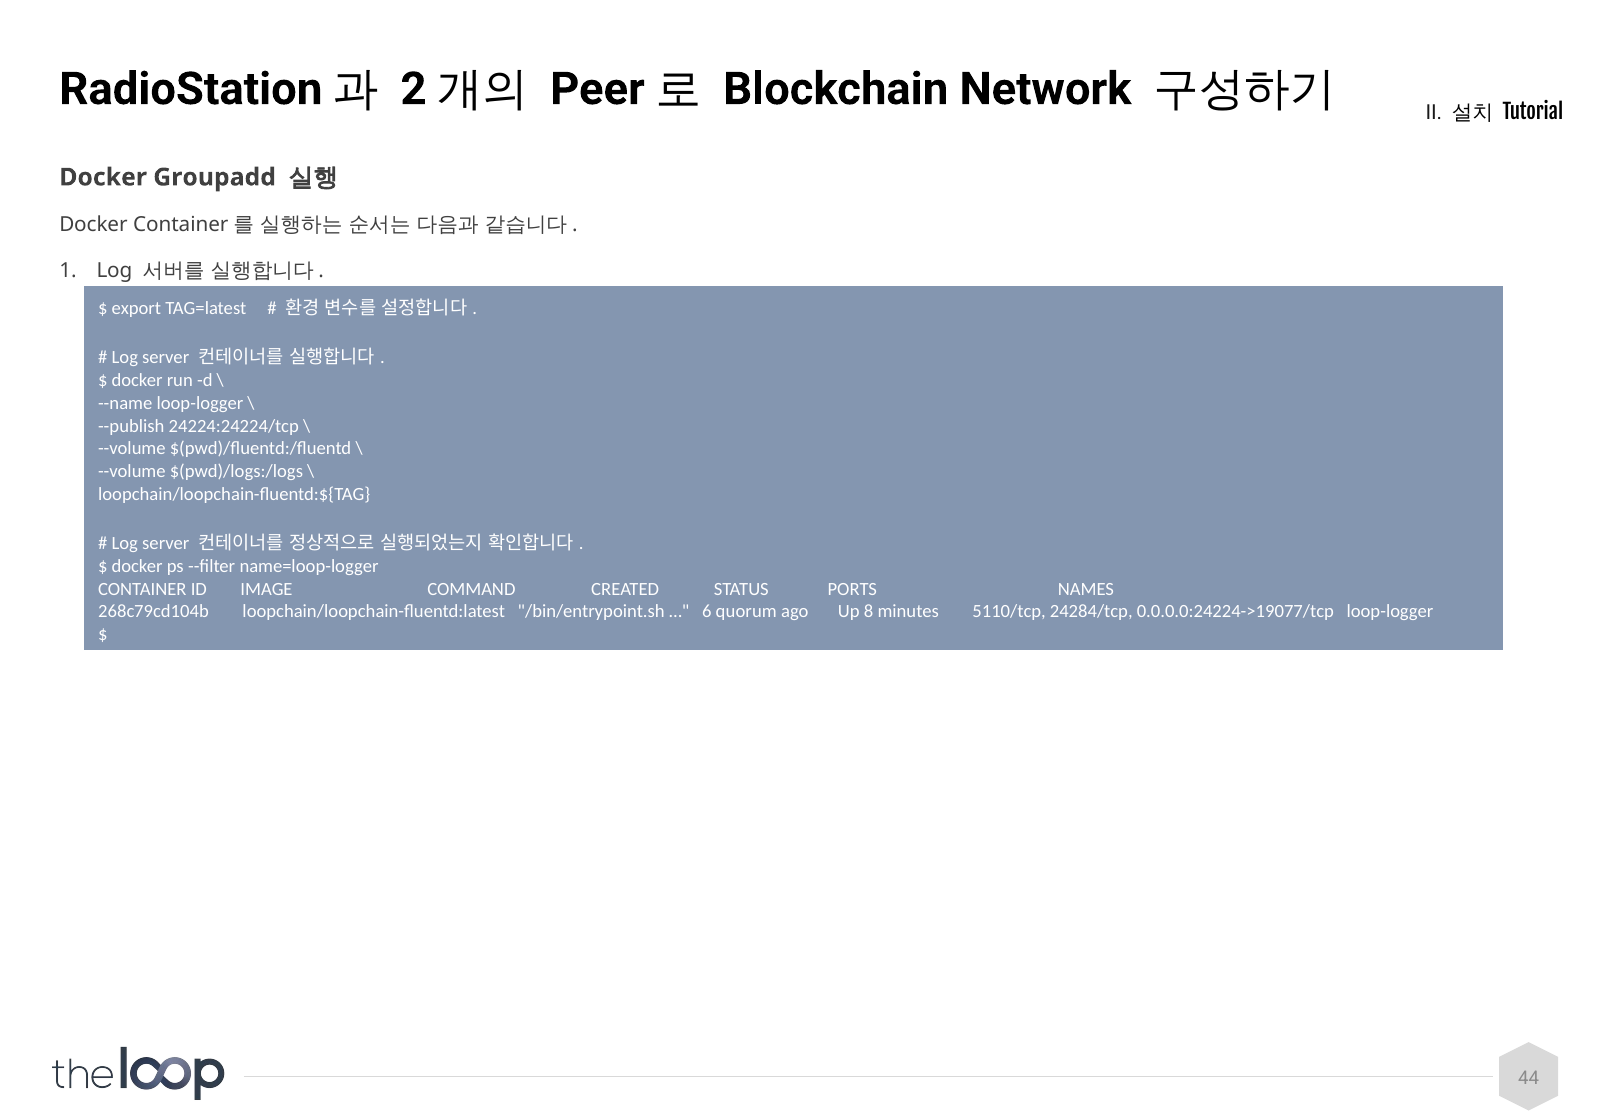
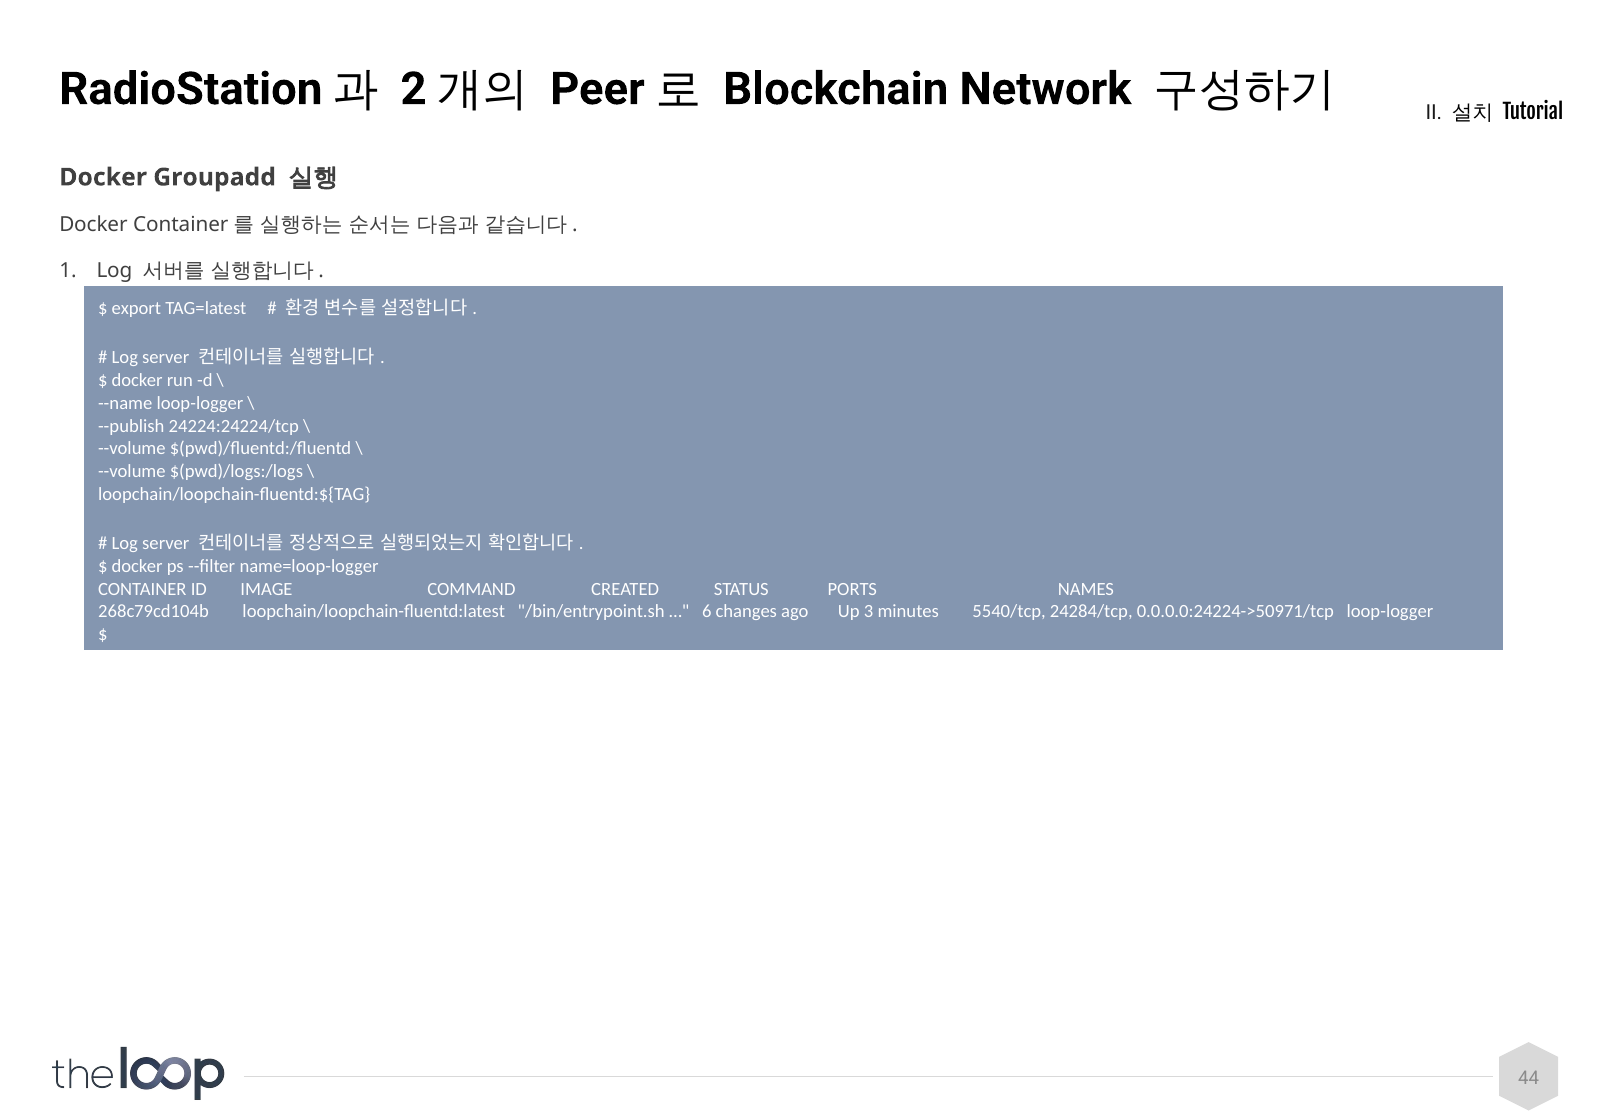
quorum: quorum -> changes (746, 612)
8: 8 -> 3 (869, 612)
5110/tcp: 5110/tcp -> 5540/tcp (1009, 612)
0.0.0.0:24224->19077/tcp: 0.0.0.0:24224->19077/tcp -> 0.0.0.0:24224->50971/tcp (1235, 612)
